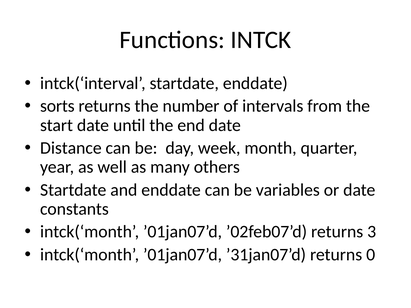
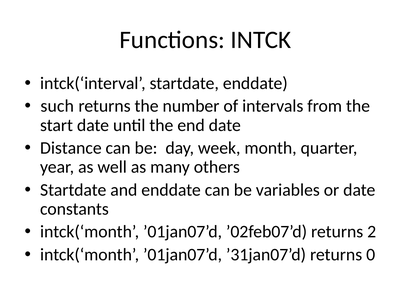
sorts: sorts -> such (57, 106)
3: 3 -> 2 (372, 232)
